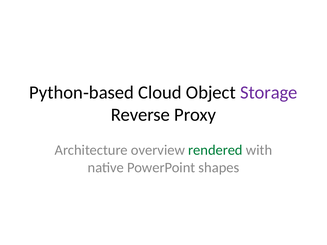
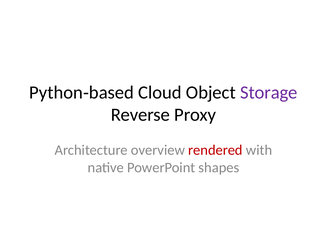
rendered colour: green -> red (215, 150)
